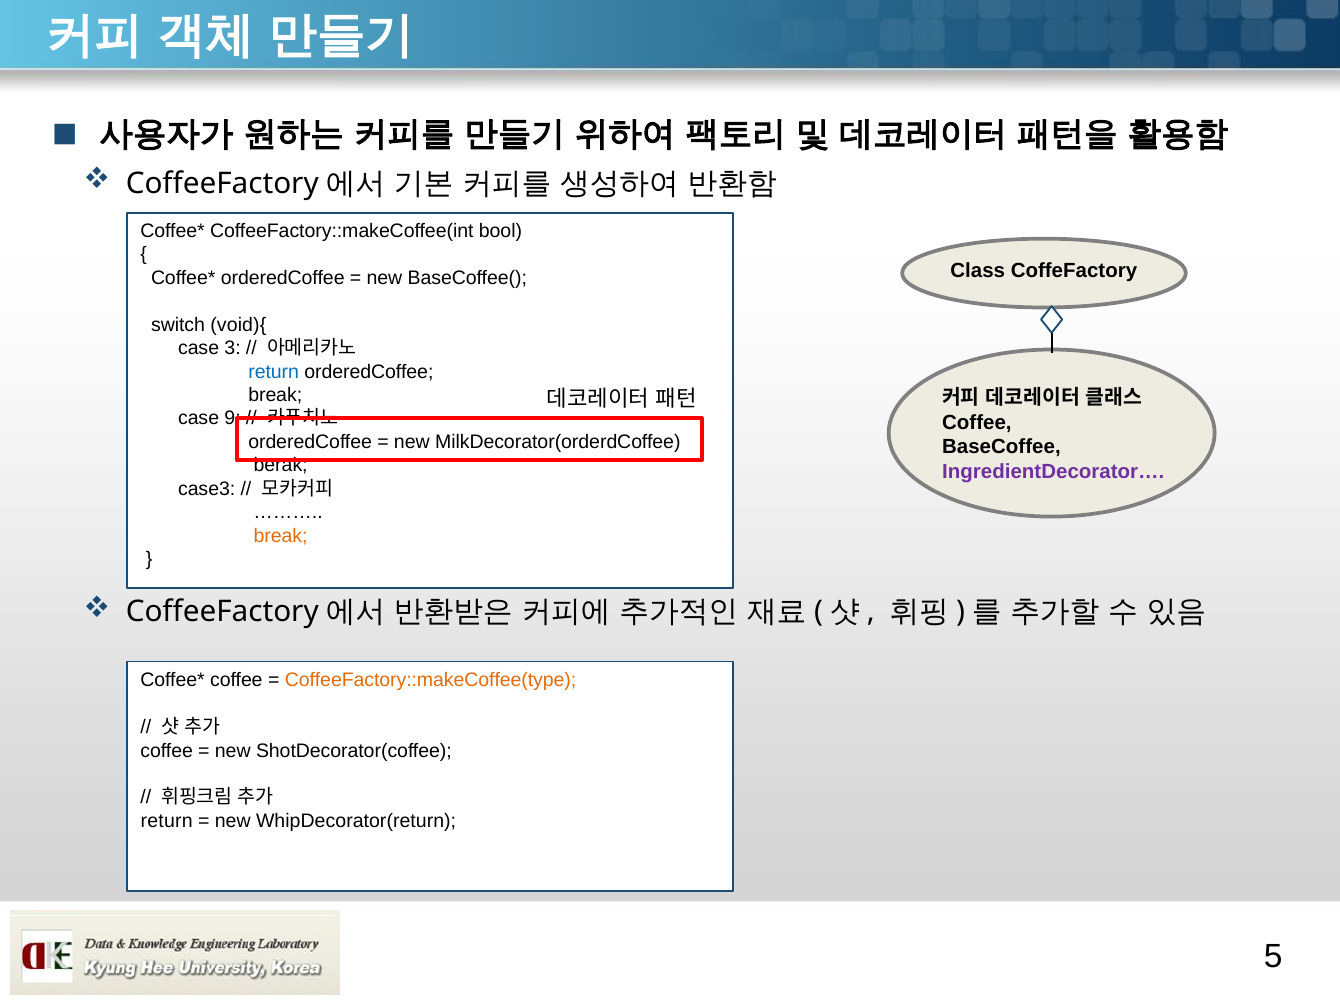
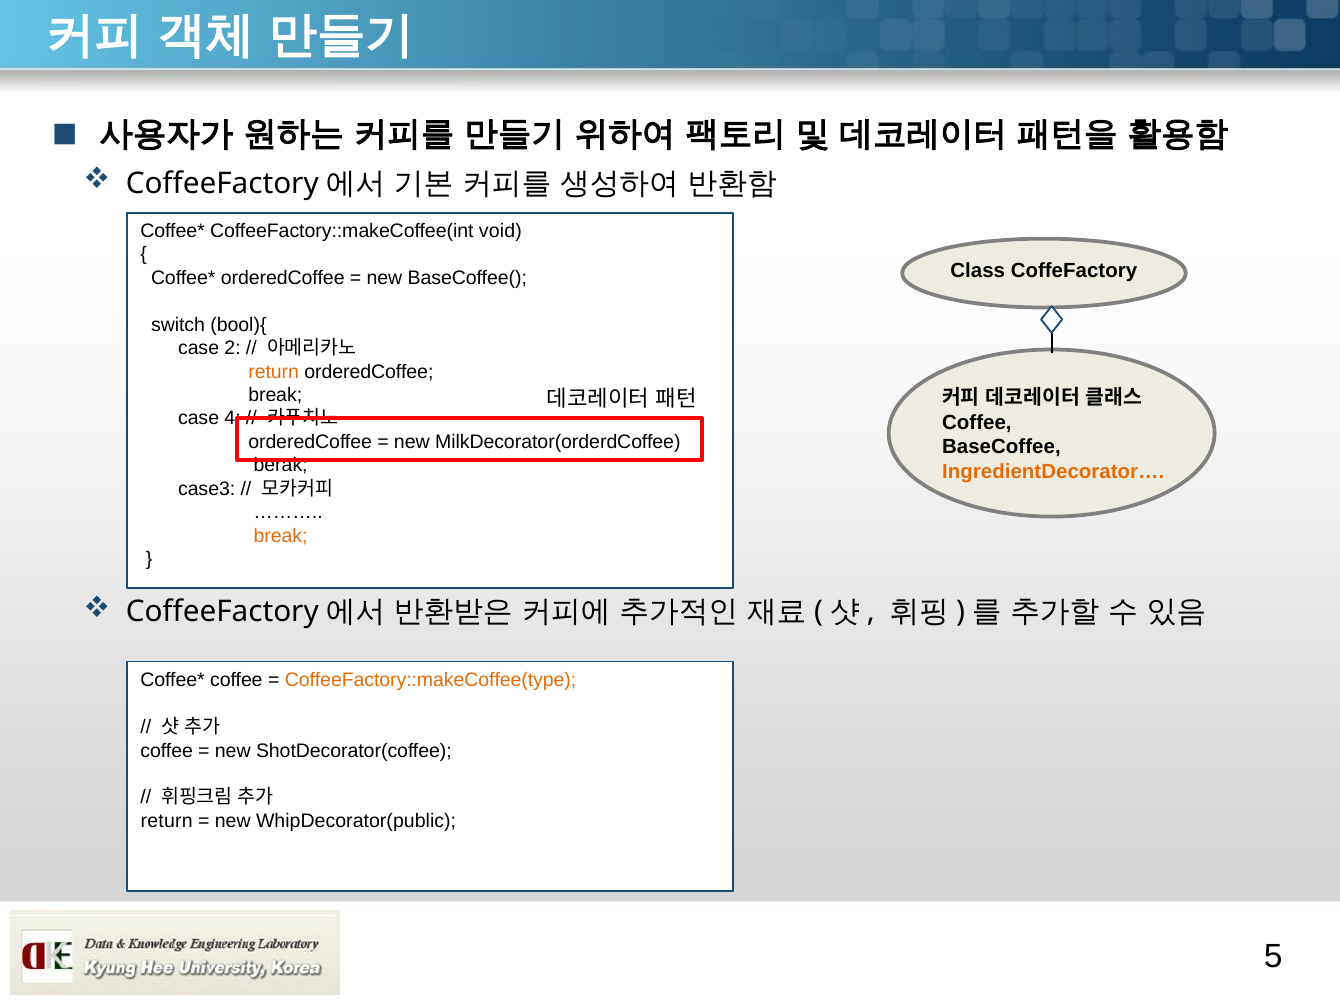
bool: bool -> void (500, 231)
void){: void){ -> bool){ (238, 325)
3: 3 -> 2 (233, 348)
return colour: blue -> orange (274, 372)
9: 9 -> 4 (233, 418)
IngredientDecorator… colour: purple -> orange (1053, 472)
WhipDecorator(return: WhipDecorator(return -> WhipDecorator(public (356, 821)
